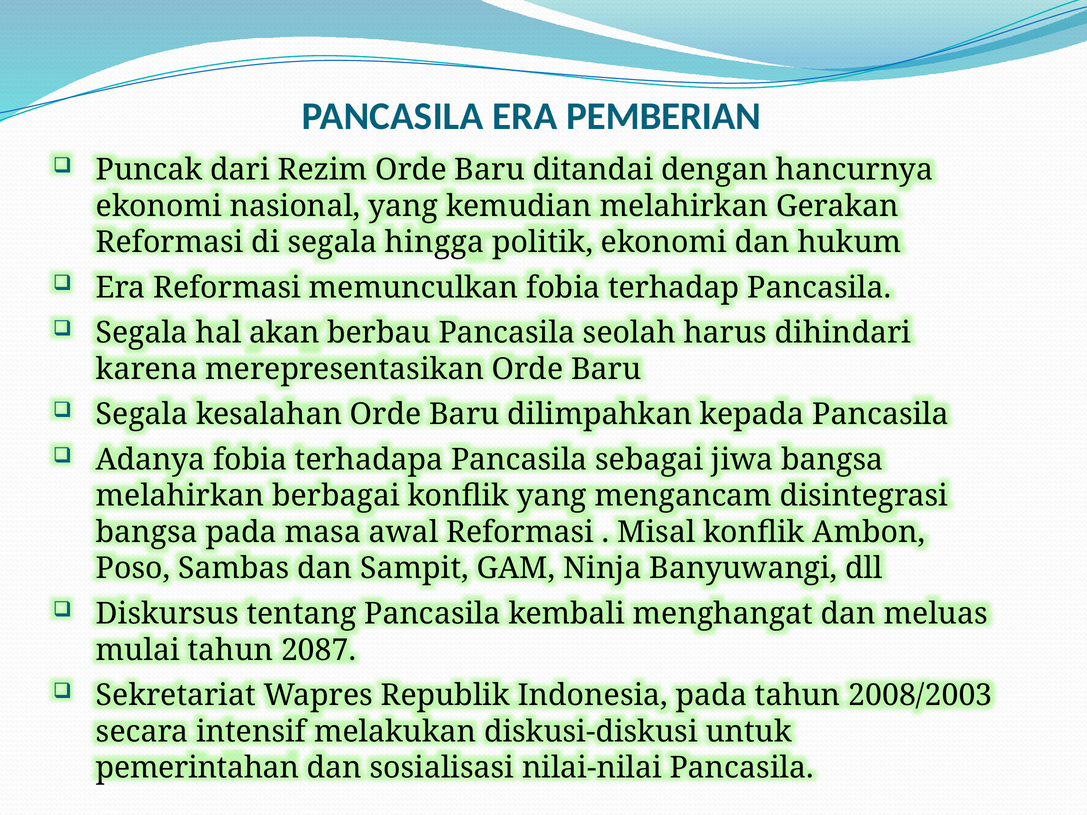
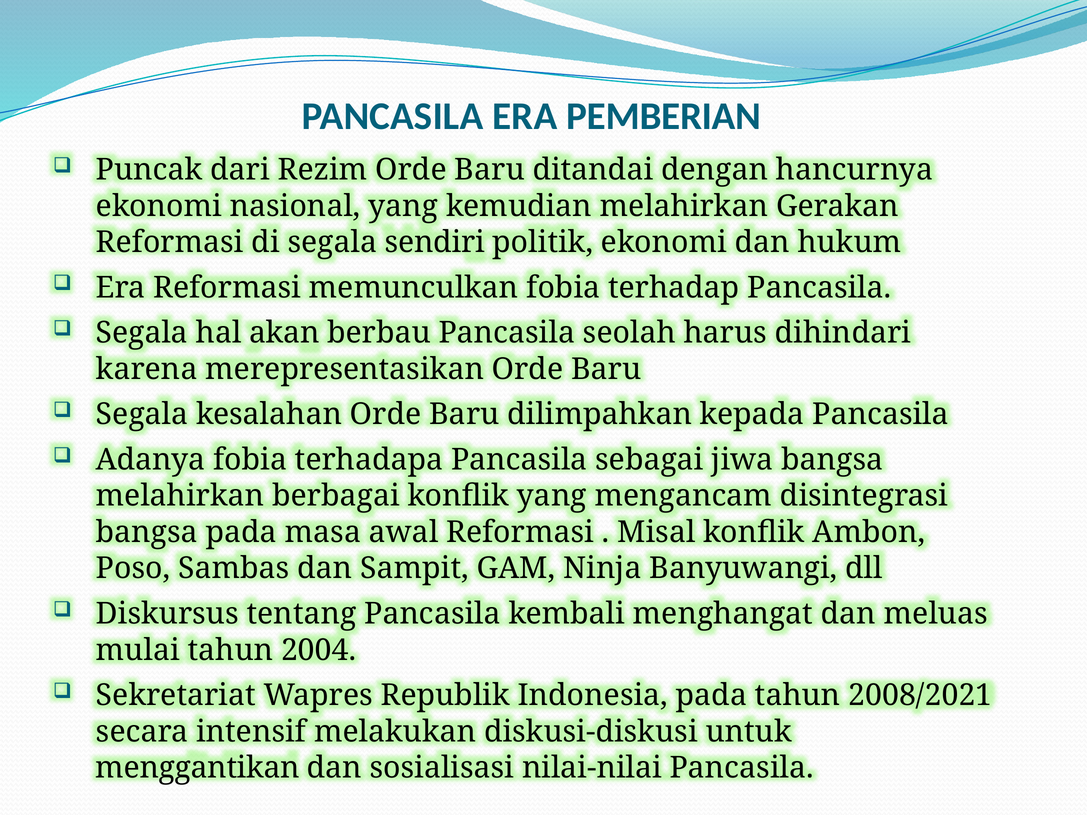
hingga: hingga -> sendiri (435, 242)
2087: 2087 -> 2004 (319, 650)
2008/2003: 2008/2003 -> 2008/2021 (920, 696)
pemerintahan: pemerintahan -> menggantikan (198, 768)
